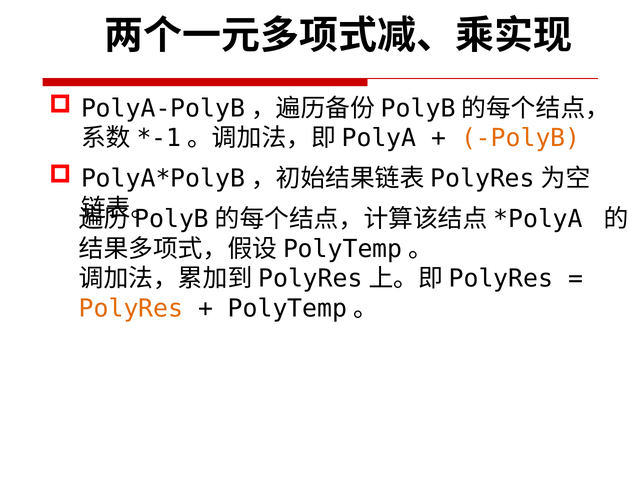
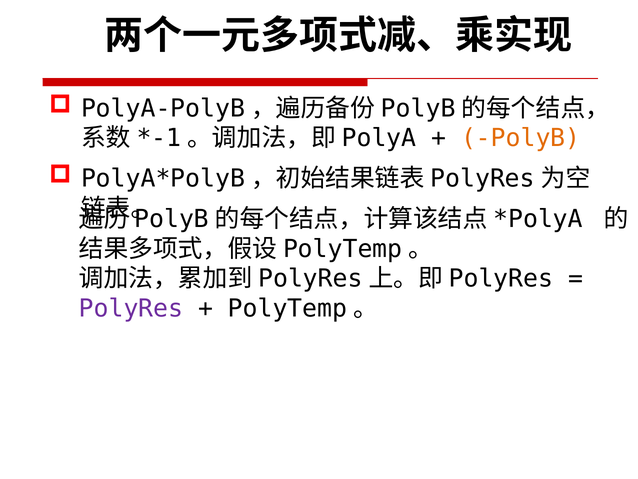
PolyRes colour: orange -> purple (131, 308)
